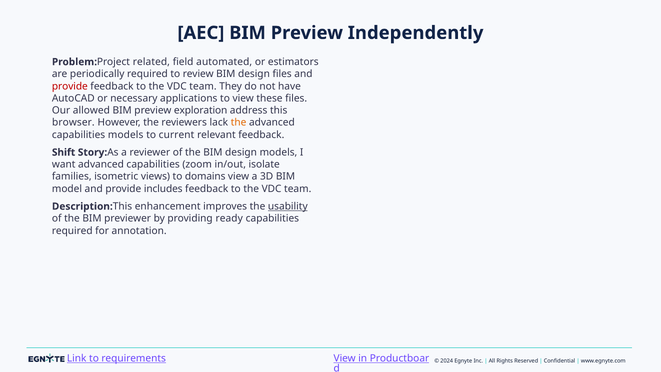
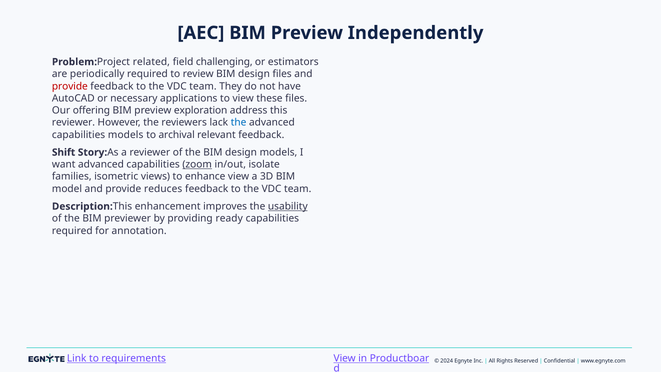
automated: automated -> challenging (224, 62)
allowed: allowed -> offering (91, 110)
browser: browser -> reviewer (73, 123)
the colour: orange -> blue (239, 123)
current: current -> archival (177, 135)
zoom underline: none -> present (197, 164)
domains: domains -> enhance (205, 177)
includes: includes -> reduces (163, 189)
